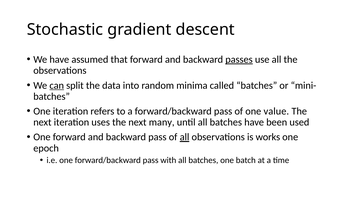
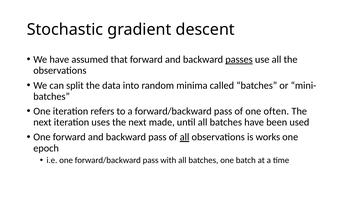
can underline: present -> none (57, 85)
value: value -> often (276, 111)
many: many -> made (162, 122)
